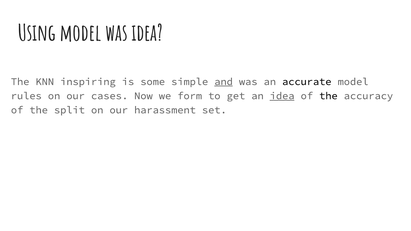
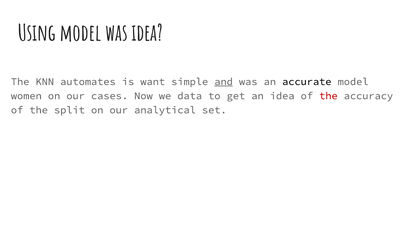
inspiring: inspiring -> automates (88, 82)
some: some -> want (153, 82)
rules: rules -> women (26, 96)
form: form -> data (190, 96)
idea underline: present -> none (282, 96)
the colour: black -> red (328, 96)
harassment: harassment -> analytical (165, 110)
